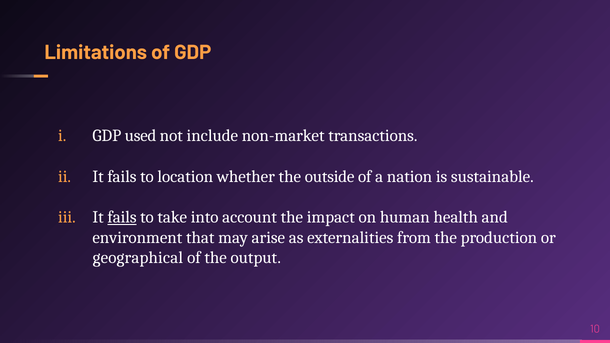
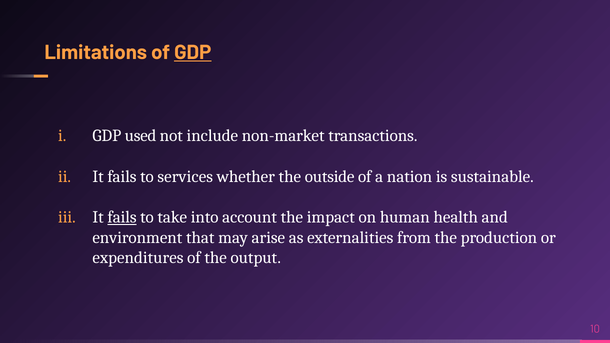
GDP underline: none -> present (193, 52)
location: location -> services (185, 177)
geographical: geographical -> expenditures (138, 258)
